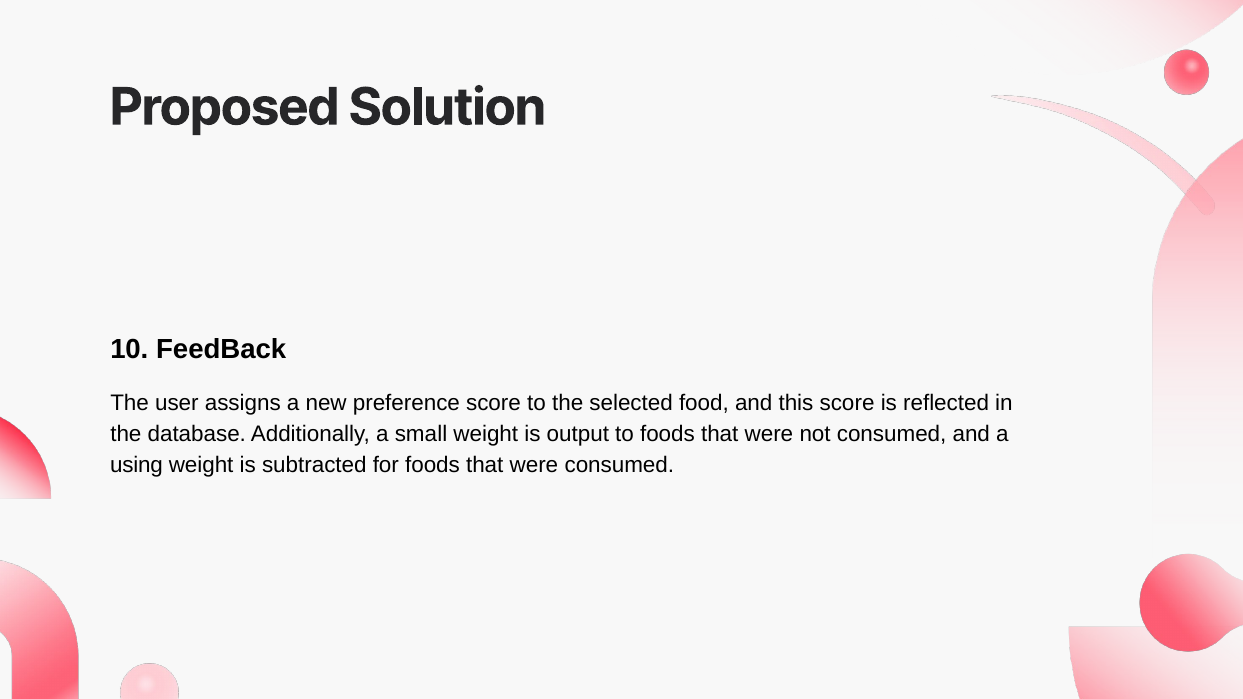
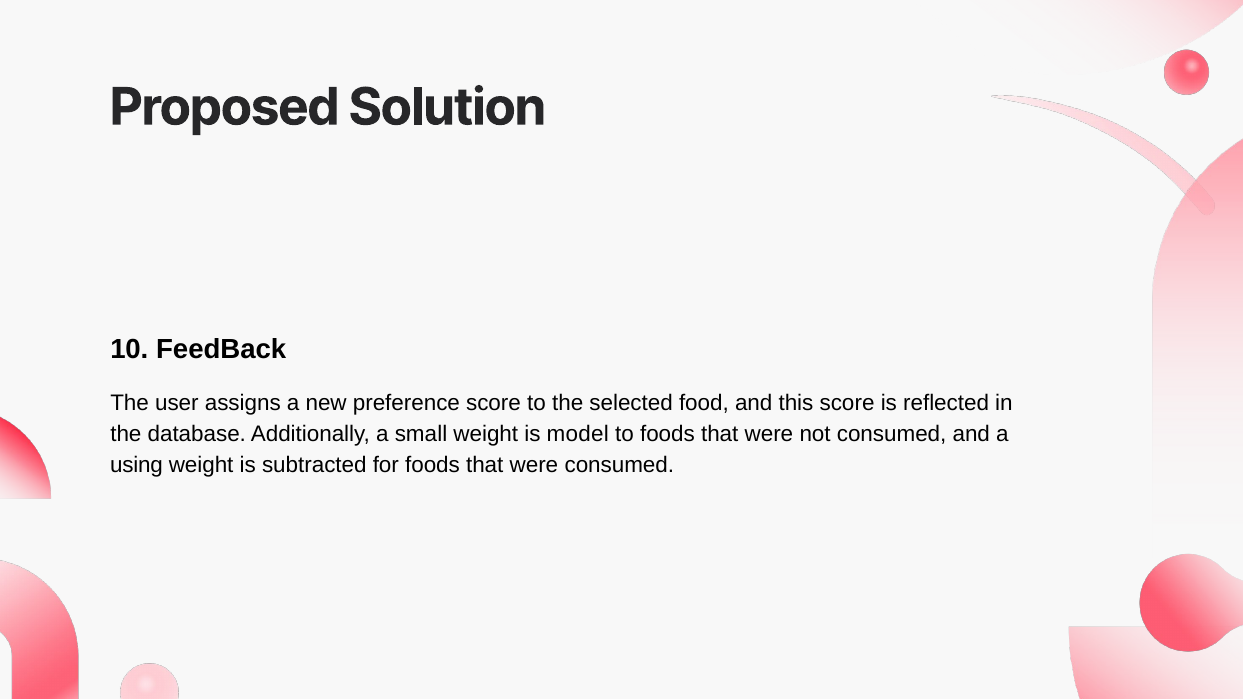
output: output -> model (578, 435)
